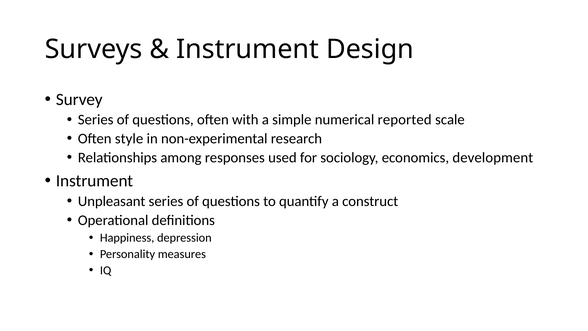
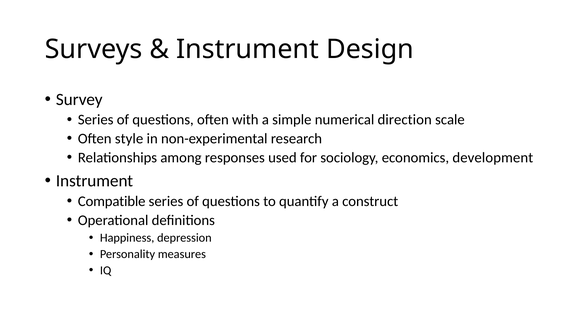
reported: reported -> direction (405, 120)
Unpleasant: Unpleasant -> Compatible (112, 201)
